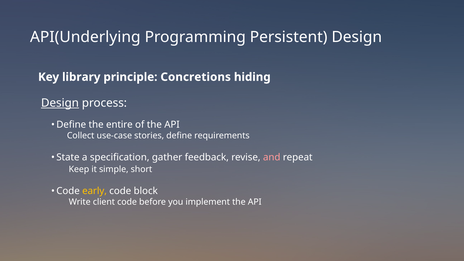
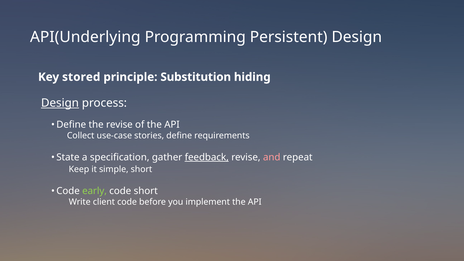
library: library -> stored (81, 77)
Concretions: Concretions -> Substitution (196, 77)
the entire: entire -> revise (119, 125)
feedback underline: none -> present (207, 157)
early colour: yellow -> light green (95, 191)
code block: block -> short (146, 191)
